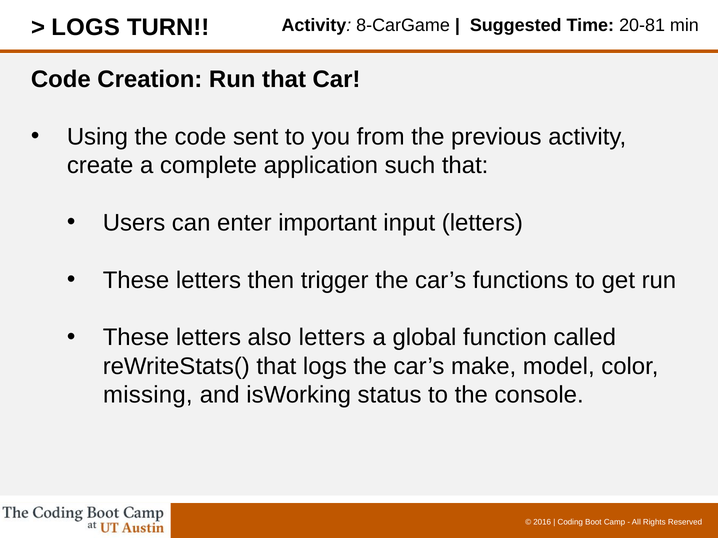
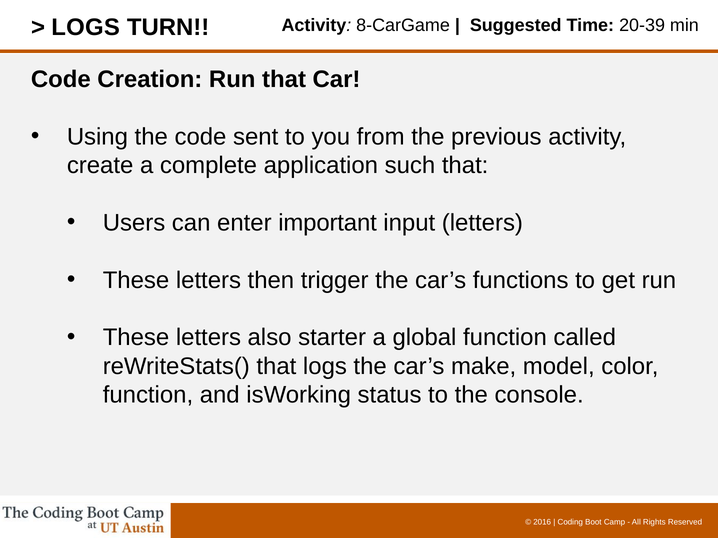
20-81: 20-81 -> 20-39 (642, 25)
also letters: letters -> starter (332, 338)
missing: missing -> function (148, 395)
